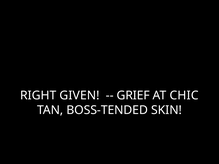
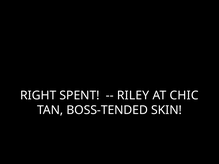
GIVEN: GIVEN -> SPENT (80, 96)
GRIEF: GRIEF -> RILEY (133, 96)
